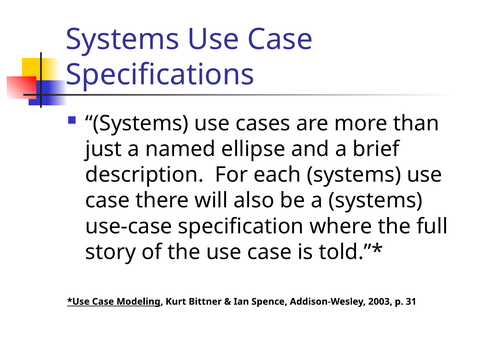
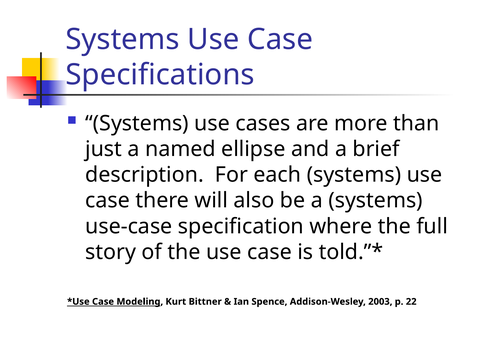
31: 31 -> 22 (411, 301)
